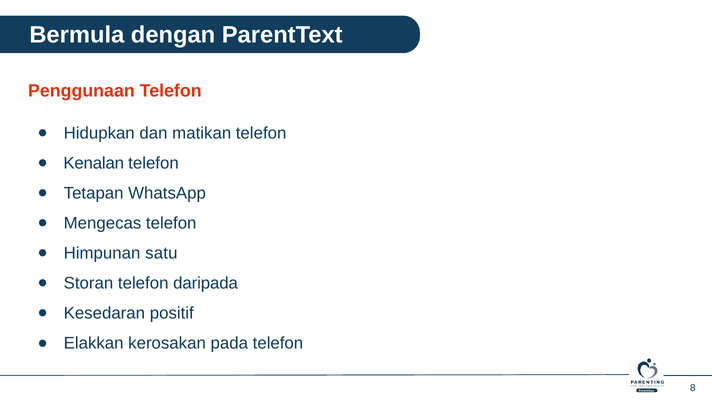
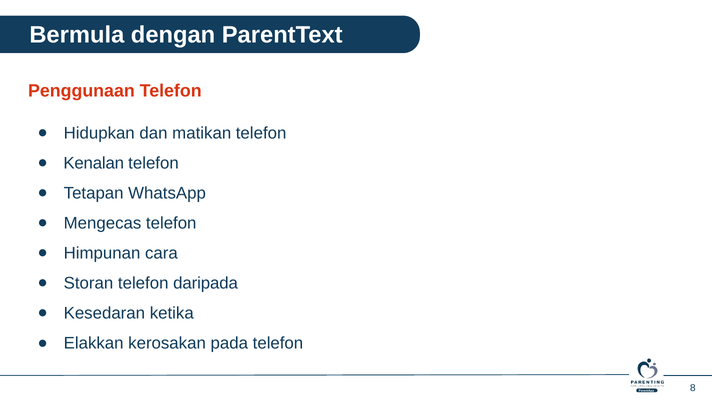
satu: satu -> cara (161, 254)
positif: positif -> ketika (172, 314)
